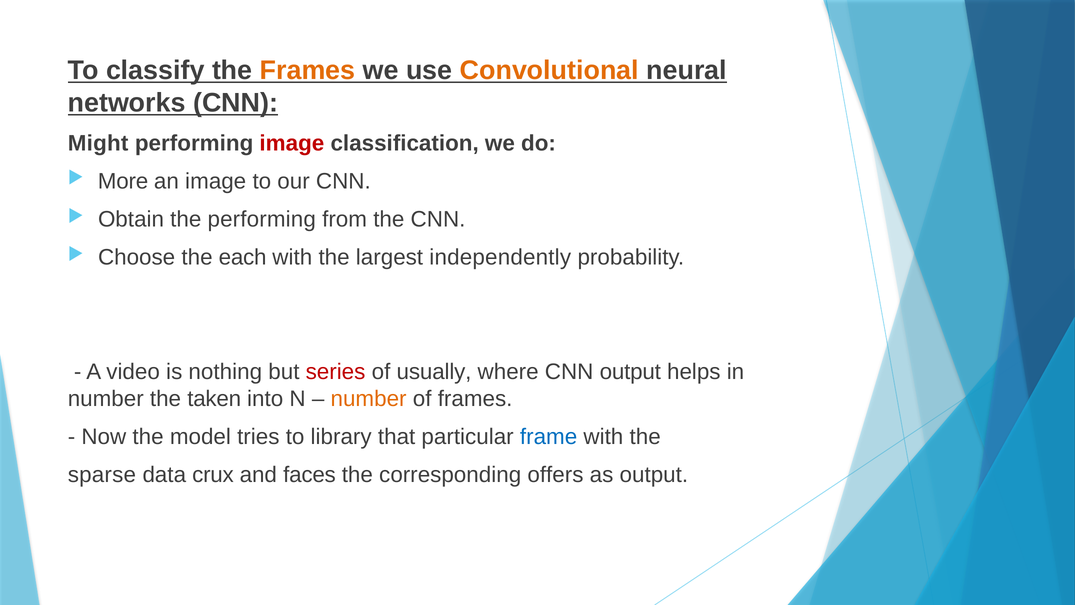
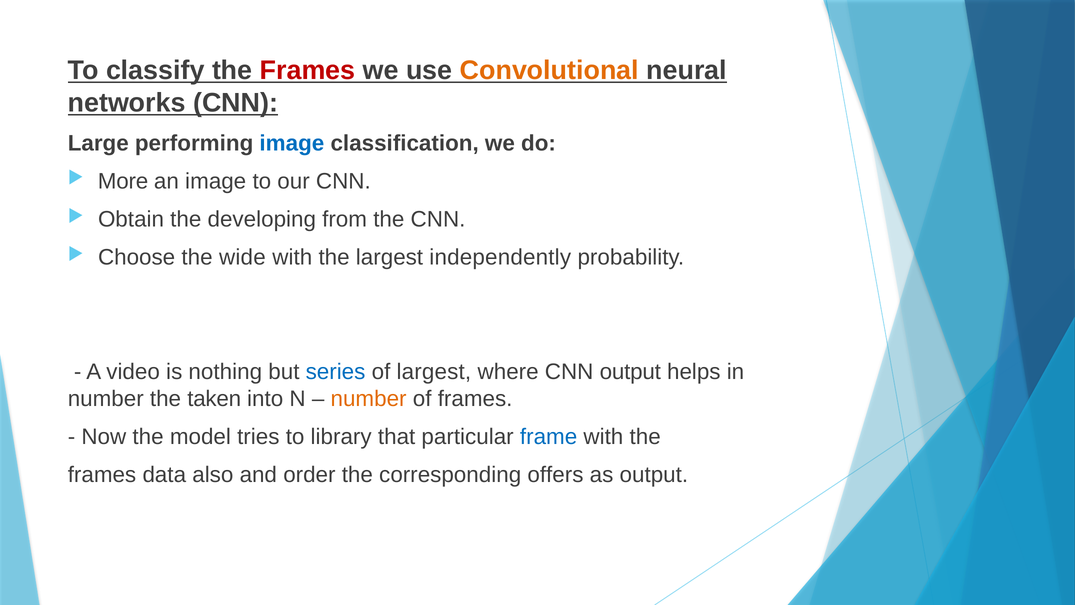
Frames colour: orange -> red (308, 70)
Might: Might -> Large (98, 143)
image colour: red -> blue (292, 143)
the performing: performing -> developing (262, 219)
each: each -> wide (242, 257)
series colour: red -> blue (336, 372)
of usually: usually -> largest (434, 372)
sparse: sparse -> frames (102, 475)
crux: crux -> also (213, 475)
faces: faces -> order (309, 475)
